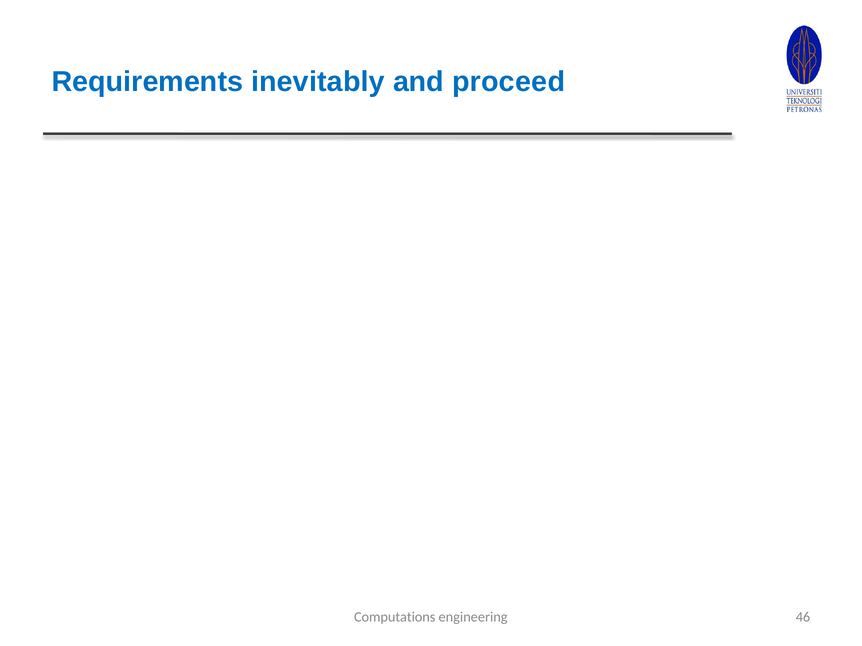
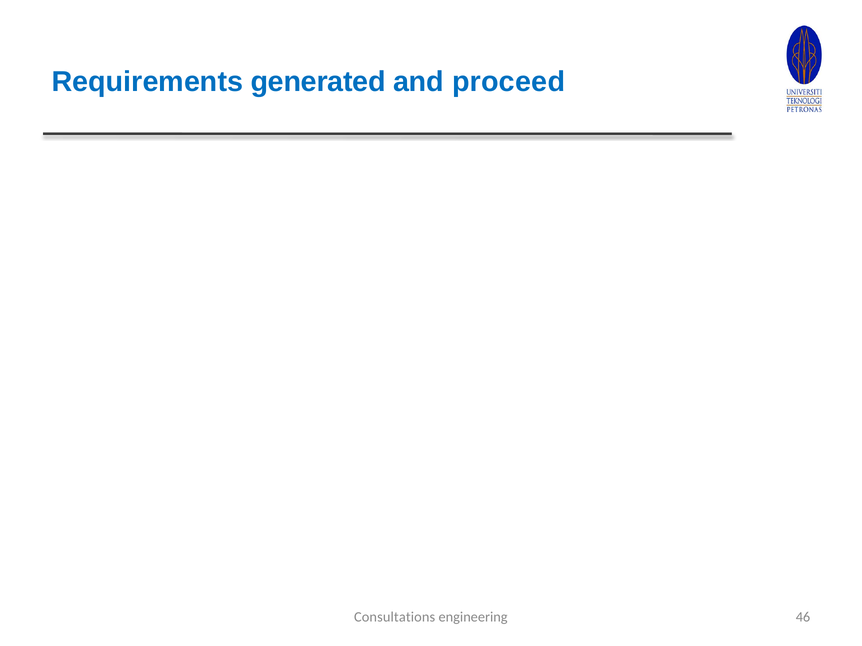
inevitably: inevitably -> generated (318, 82)
Computations: Computations -> Consultations (395, 617)
